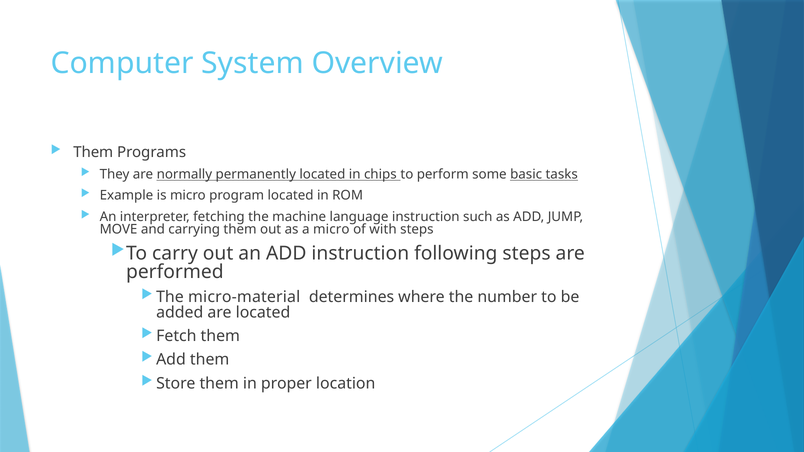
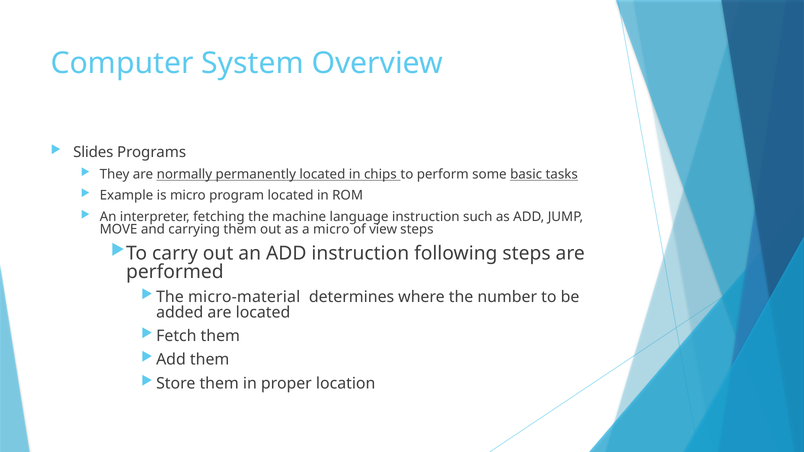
Them: Them -> Slides (93, 152)
with: with -> view (383, 230)
